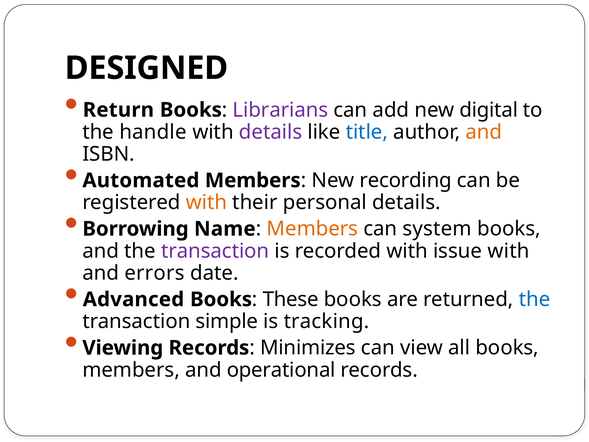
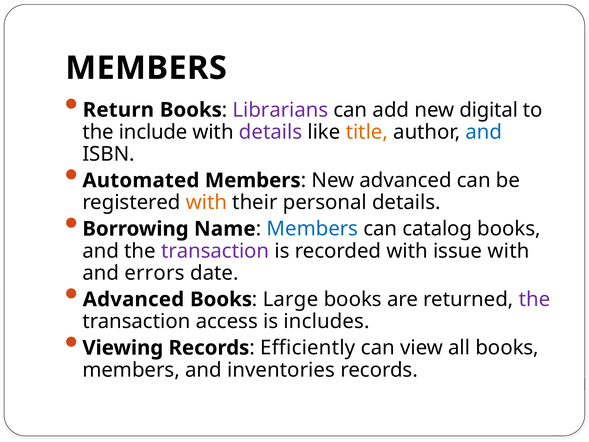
DESIGNED: DESIGNED -> MEMBERS (146, 68)
handle: handle -> include (153, 132)
title colour: blue -> orange (367, 132)
and colour: orange -> blue (484, 132)
New recording: recording -> advanced (406, 180)
Members colour: orange -> blue (312, 229)
system: system -> catalog (437, 229)
These: These -> Large (290, 299)
the colour: blue -> purple (535, 299)
simple: simple -> access (227, 321)
tracking: tracking -> includes (327, 321)
Minimizes: Minimizes -> Efficiently (308, 348)
operational: operational -> inventories (281, 370)
